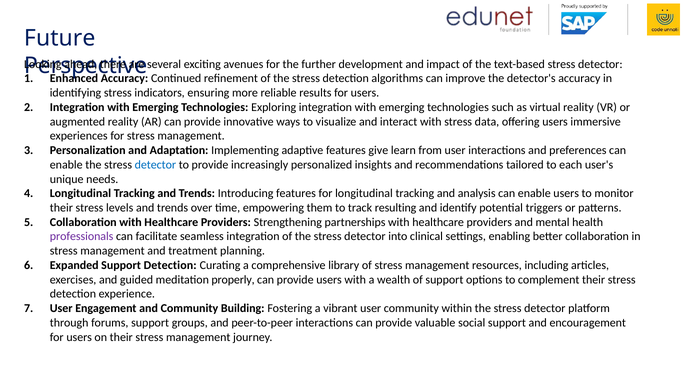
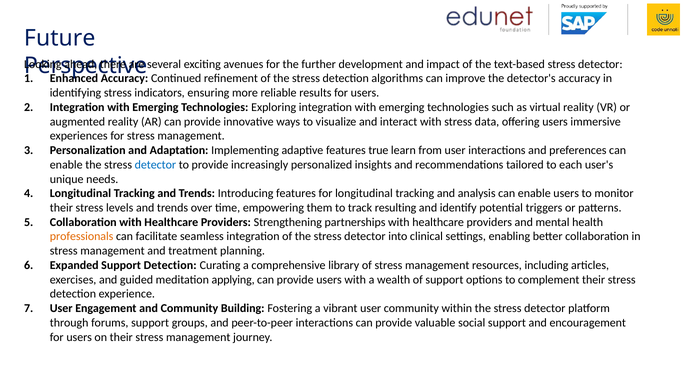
give: give -> true (378, 150)
professionals colour: purple -> orange (82, 236)
properly: properly -> applying (233, 279)
